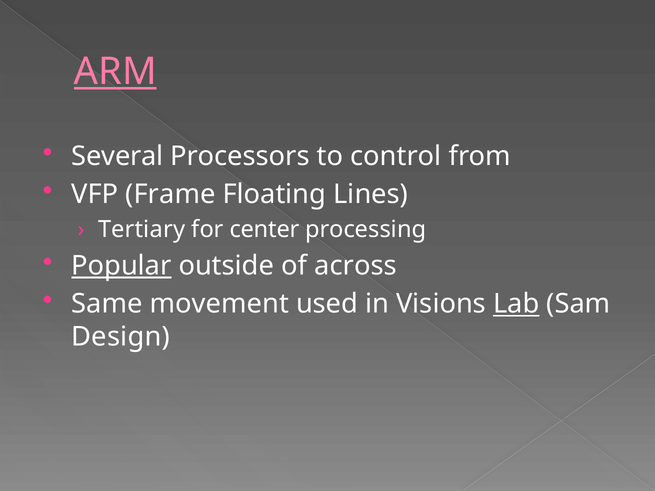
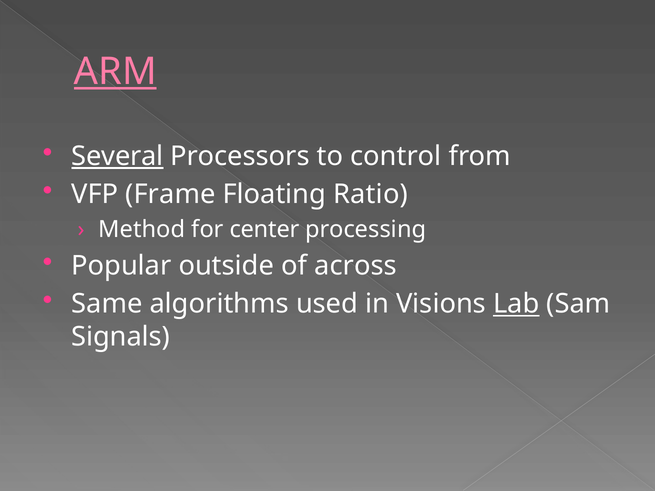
Several underline: none -> present (117, 156)
Lines: Lines -> Ratio (371, 195)
Tertiary: Tertiary -> Method (142, 230)
Popular underline: present -> none (121, 266)
movement: movement -> algorithms (219, 304)
Design: Design -> Signals (121, 337)
